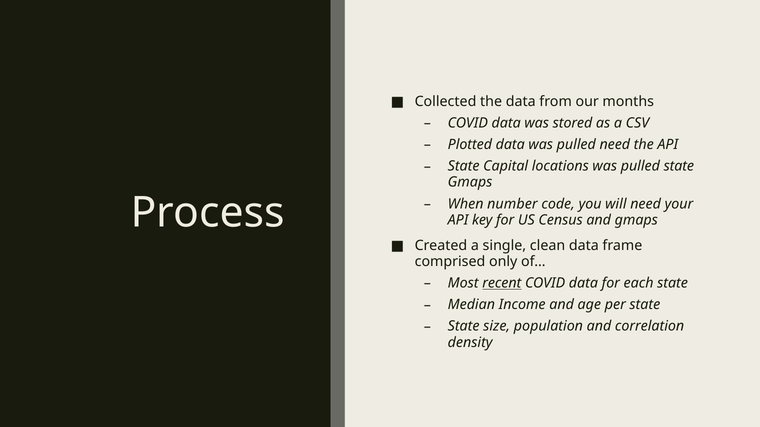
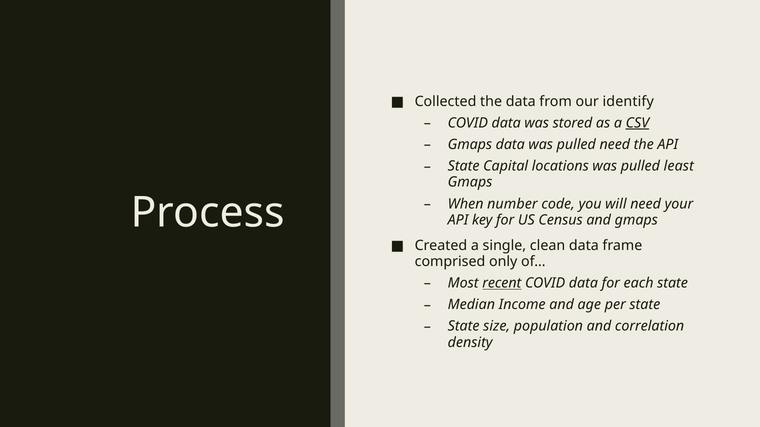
months: months -> identify (628, 102)
CSV underline: none -> present (637, 123)
Plotted: Plotted -> Gmaps (470, 145)
pulled state: state -> least (679, 166)
